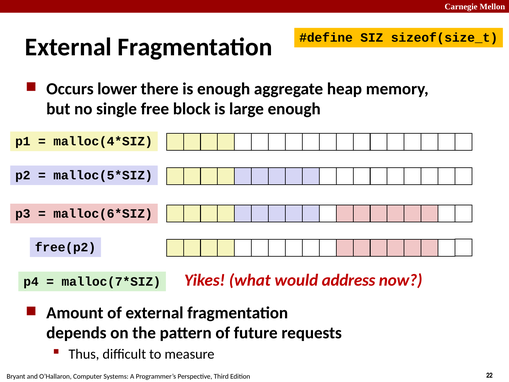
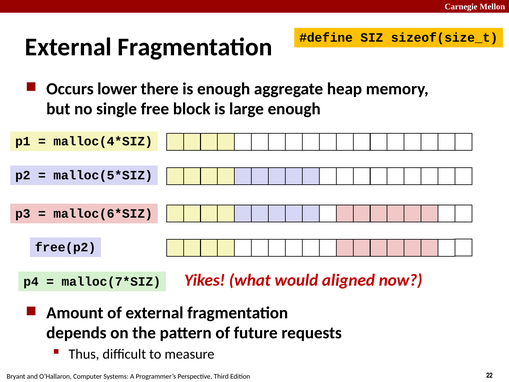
address: address -> aligned (348, 280)
